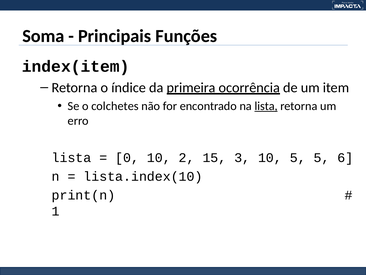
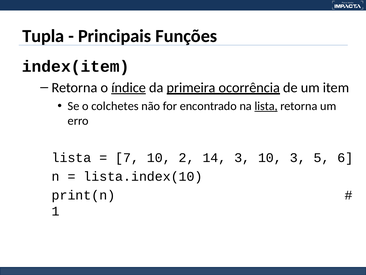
Soma: Soma -> Tupla (43, 36)
índice underline: none -> present (129, 87)
0: 0 -> 7 (127, 158)
15: 15 -> 14 (214, 158)
10 5: 5 -> 3 (298, 158)
